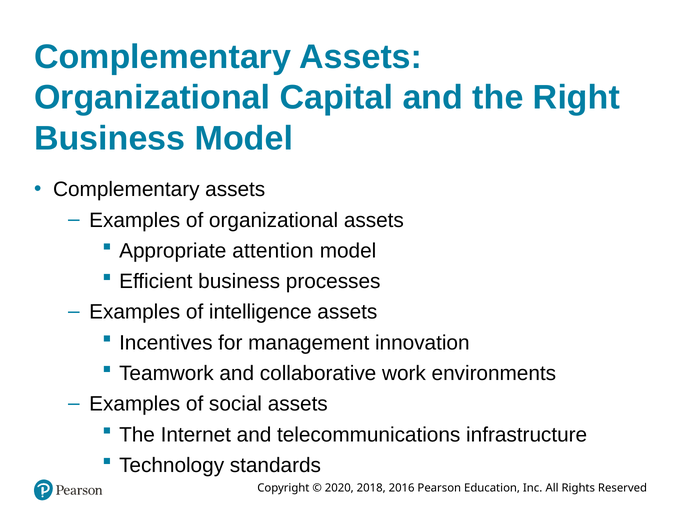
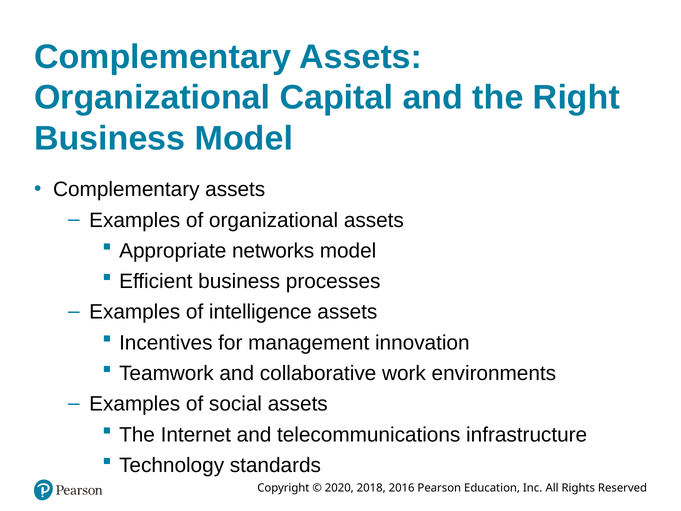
attention: attention -> networks (273, 251)
